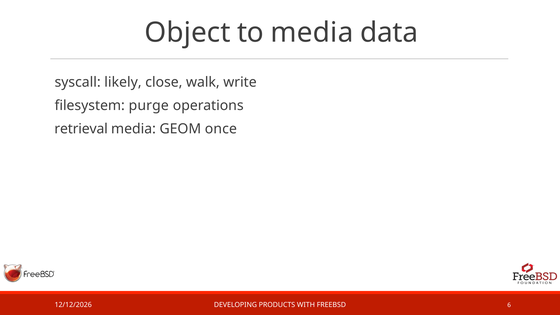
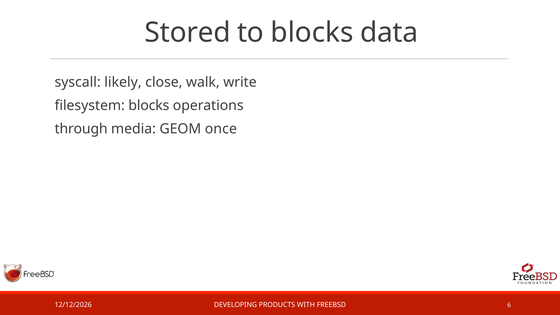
Object: Object -> Stored (188, 33)
to media: media -> blocks (312, 33)
filesystem purge: purge -> blocks (149, 106)
retrieval: retrieval -> through (81, 129)
